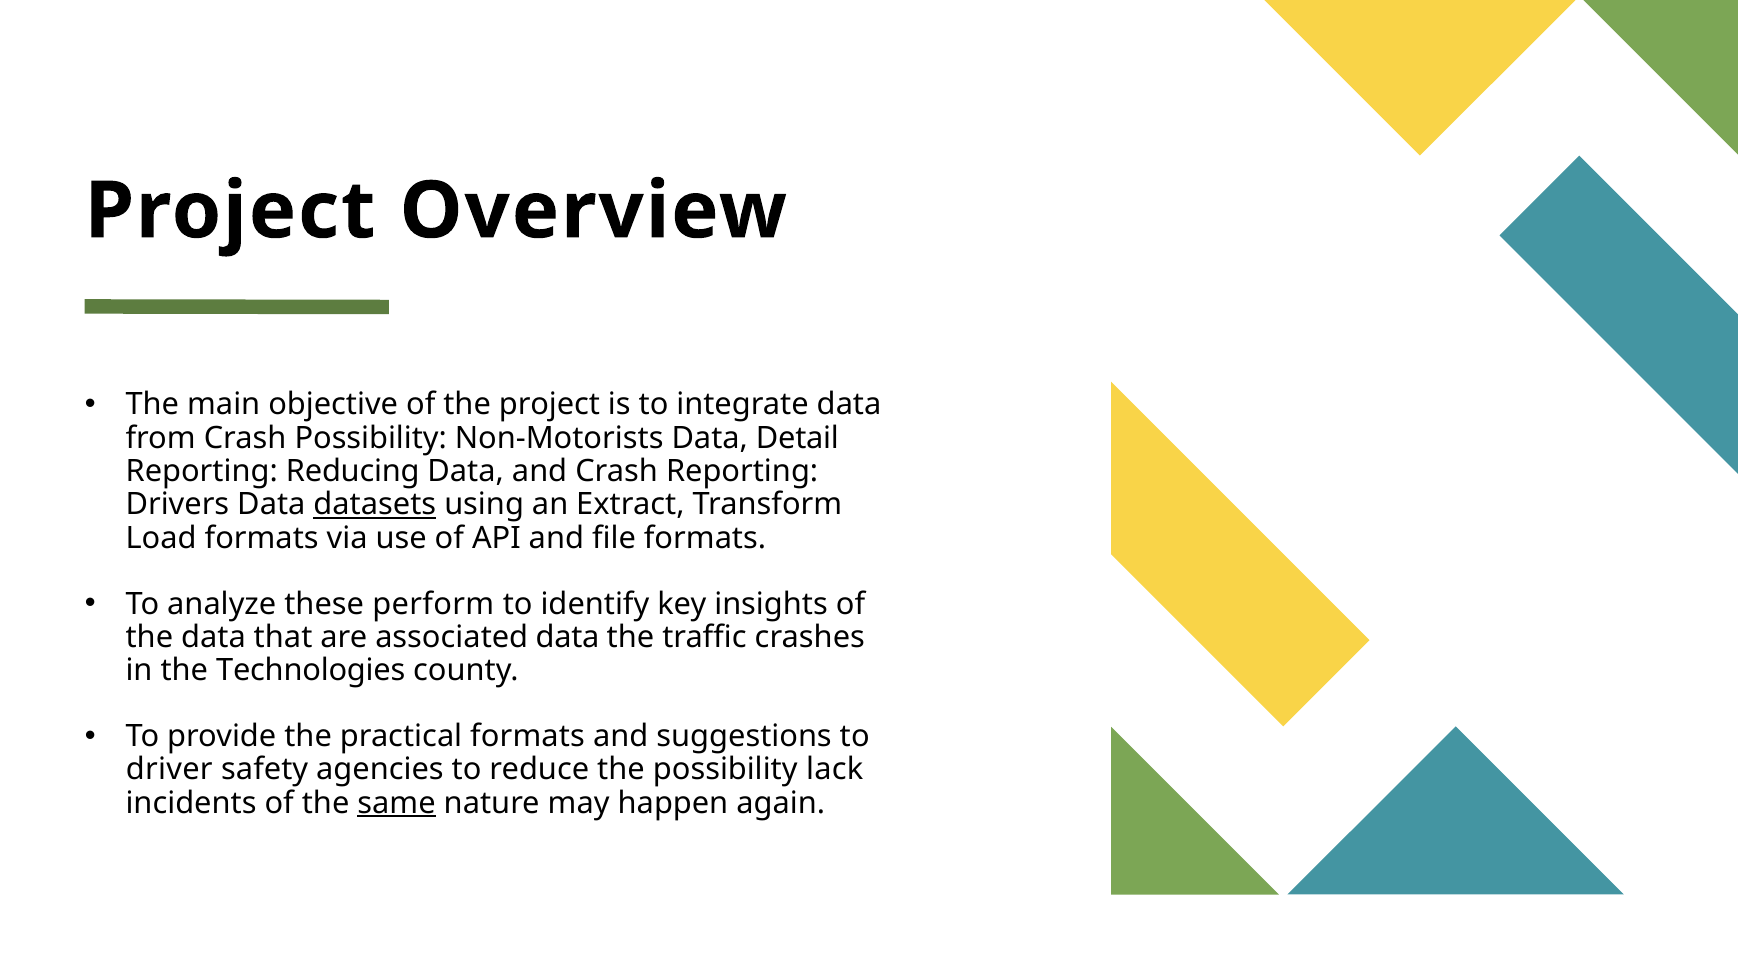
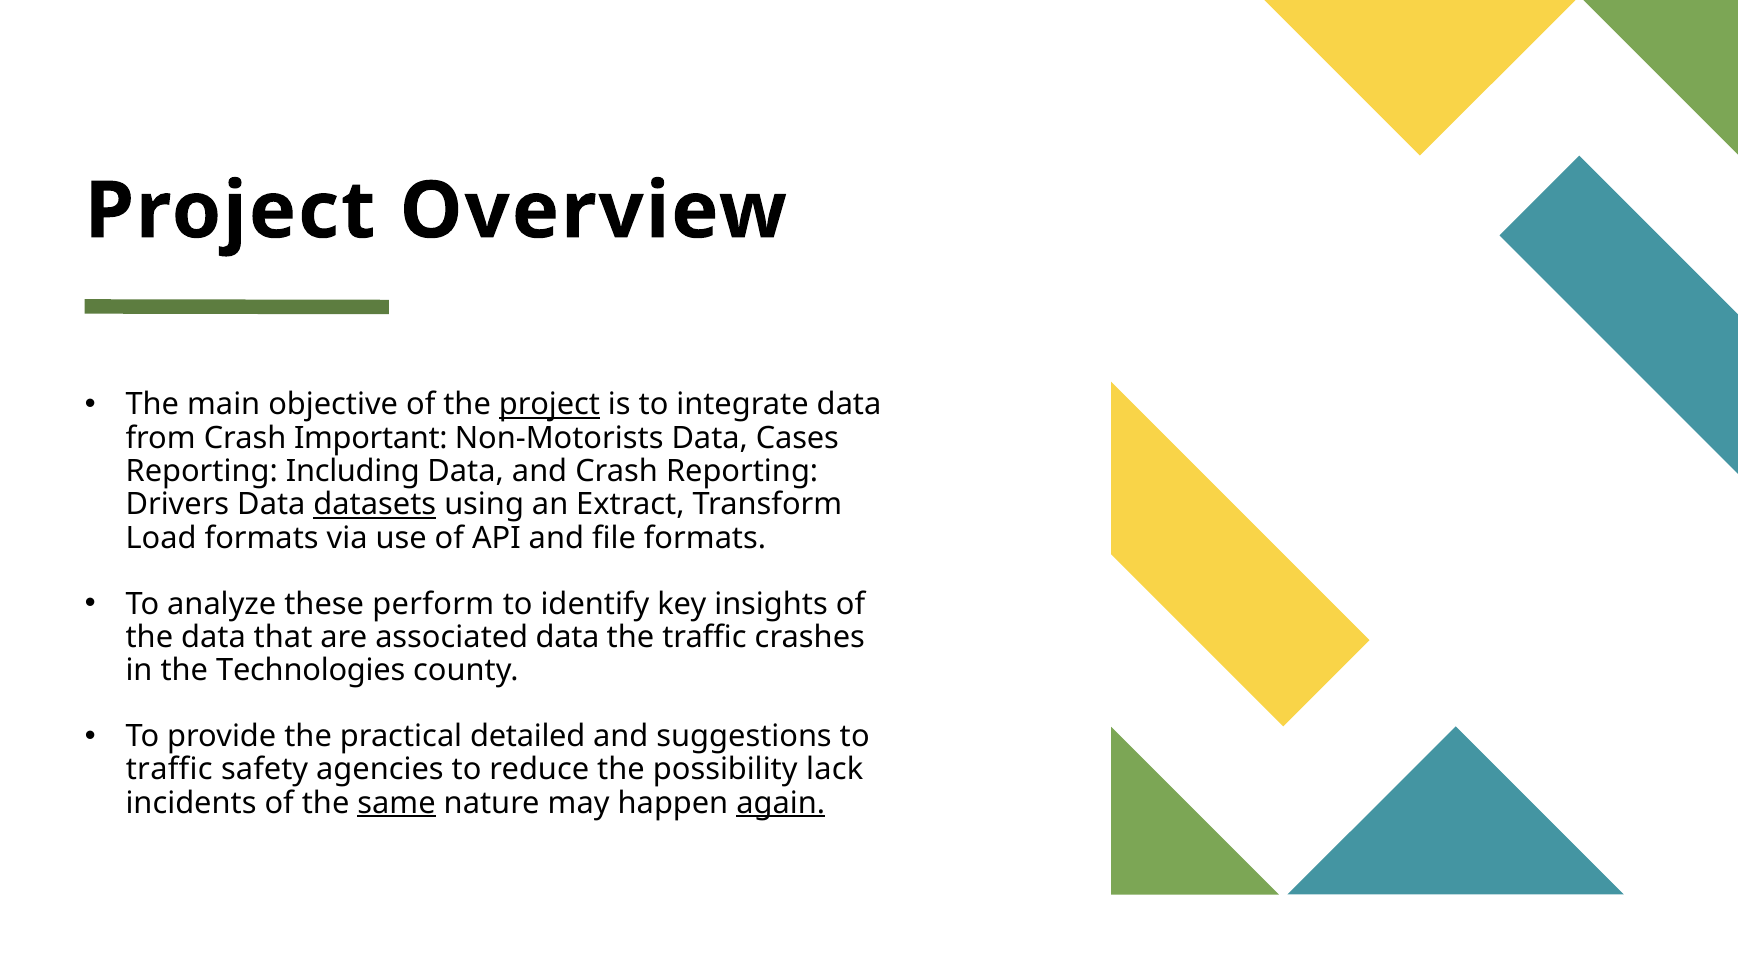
project underline: none -> present (549, 405)
Crash Possibility: Possibility -> Important (371, 438)
Detail: Detail -> Cases (797, 438)
Reducing: Reducing -> Including (353, 471)
practical formats: formats -> detailed (528, 736)
driver: driver -> traffic (169, 769)
again underline: none -> present (781, 803)
